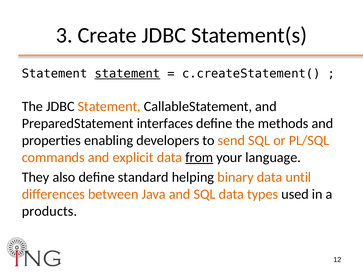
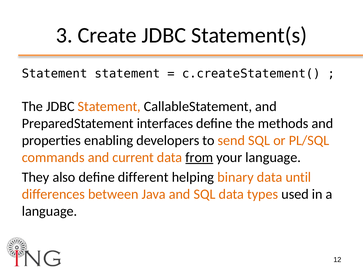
statement underline: present -> none (127, 73)
explicit: explicit -> current (133, 157)
standard: standard -> different (143, 177)
products: products -> language (50, 211)
